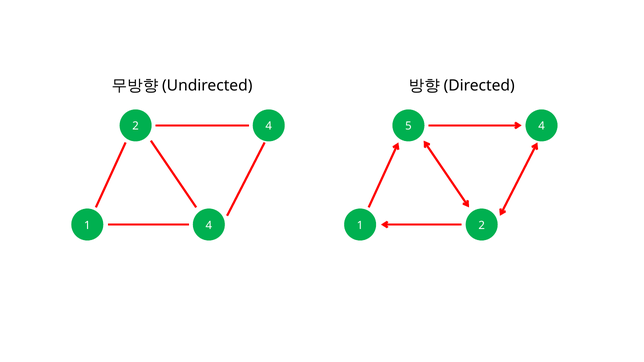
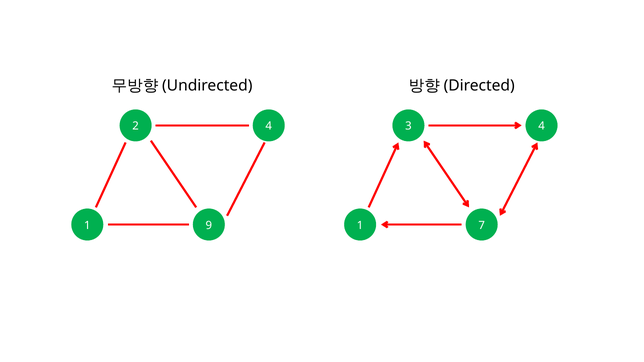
5: 5 -> 3 (408, 126)
1 4: 4 -> 9 (209, 225)
1 2: 2 -> 7 (482, 225)
